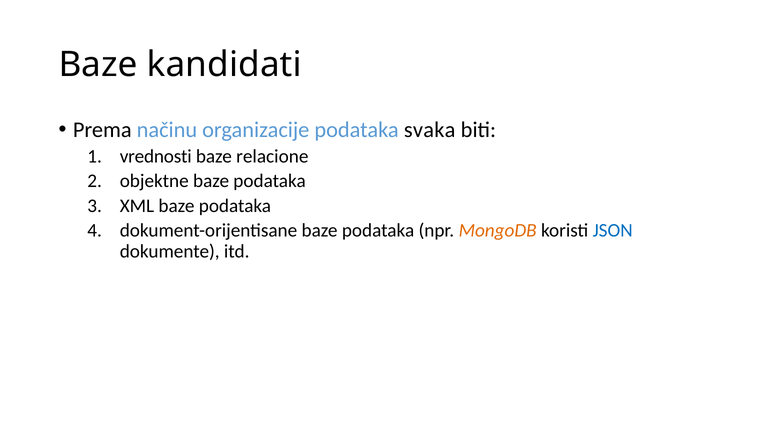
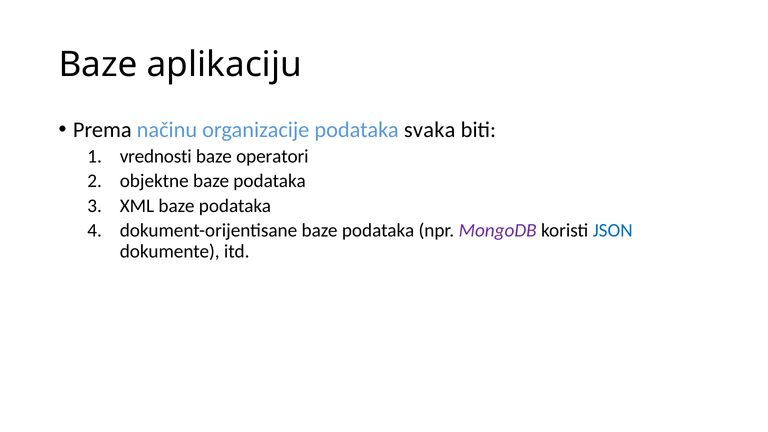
kandidati: kandidati -> aplikaciju (224, 65)
relacione: relacione -> operatori (272, 156)
MongoDB colour: orange -> purple (498, 230)
